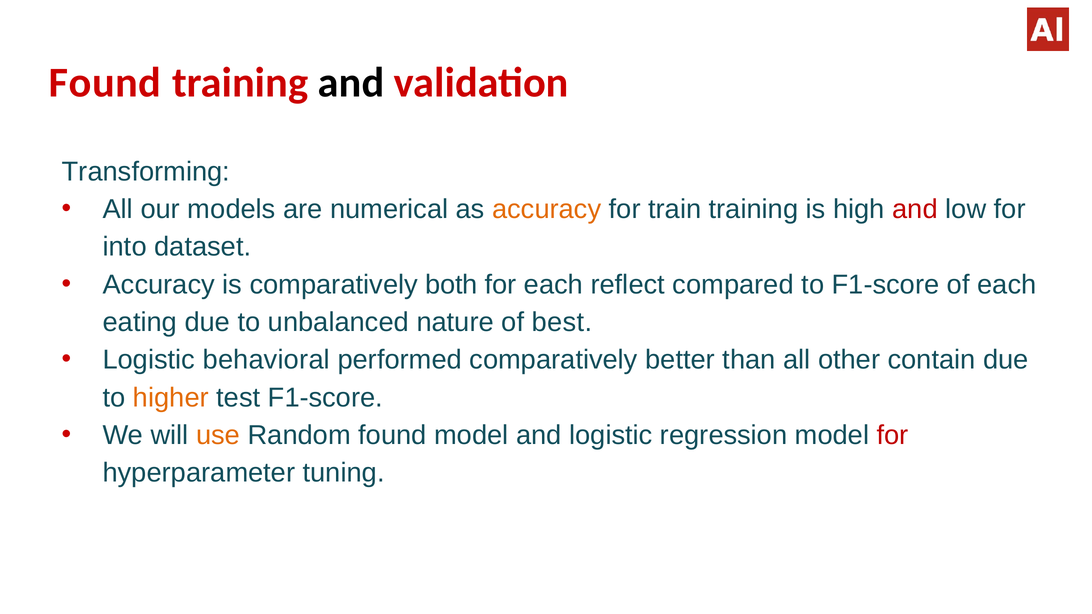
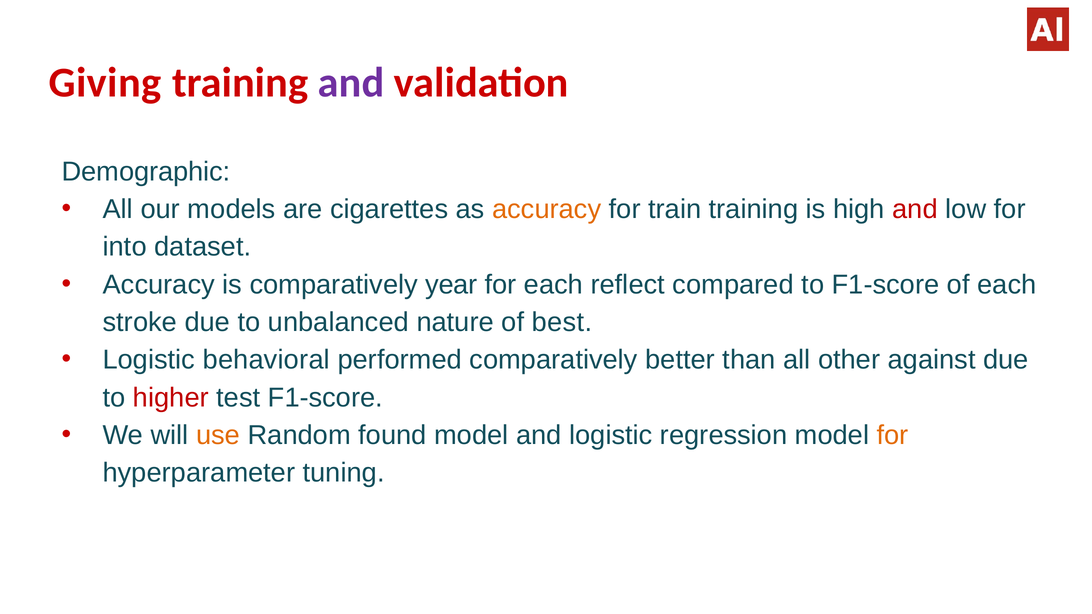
Found: Found -> Giving (105, 83)
and colour: black -> purple (351, 83)
Transforming: Transforming -> Demographic (146, 172)
numerical: numerical -> cigarettes (389, 209)
both: both -> year (451, 285)
eating: eating -> stroke (140, 322)
contain: contain -> against (932, 360)
higher colour: orange -> red (171, 398)
for colour: red -> orange (893, 435)
